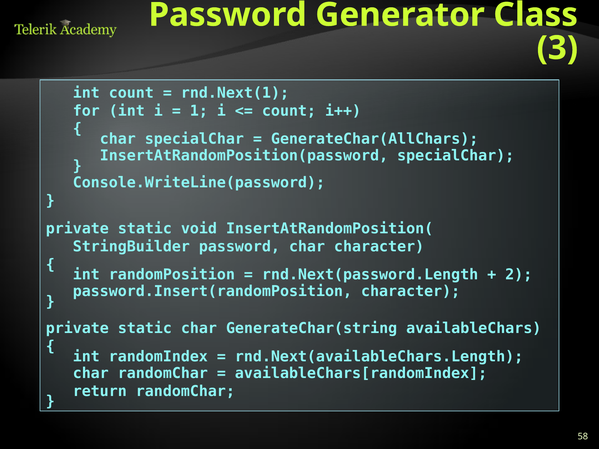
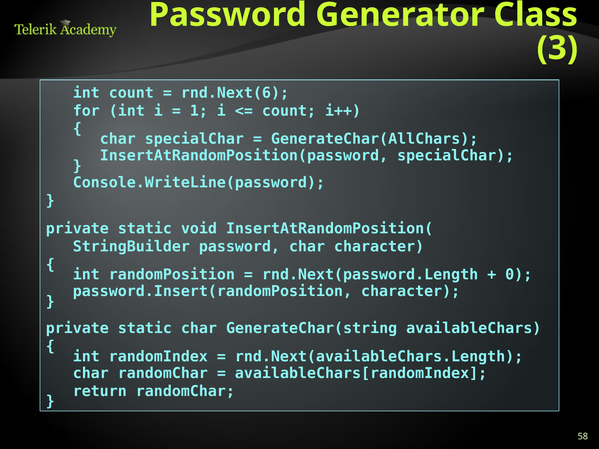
rnd.Next(1: rnd.Next(1 -> rnd.Next(6 (235, 93)
2: 2 -> 0 (519, 275)
